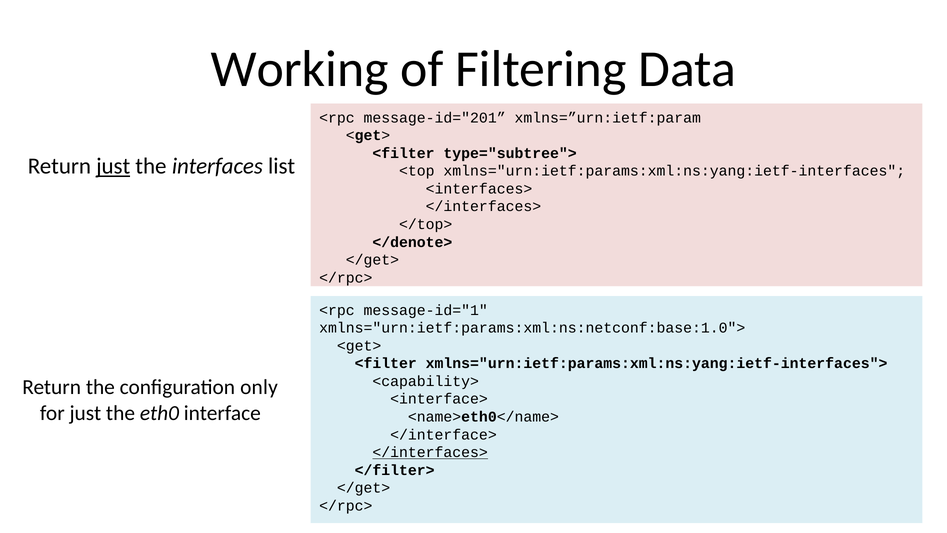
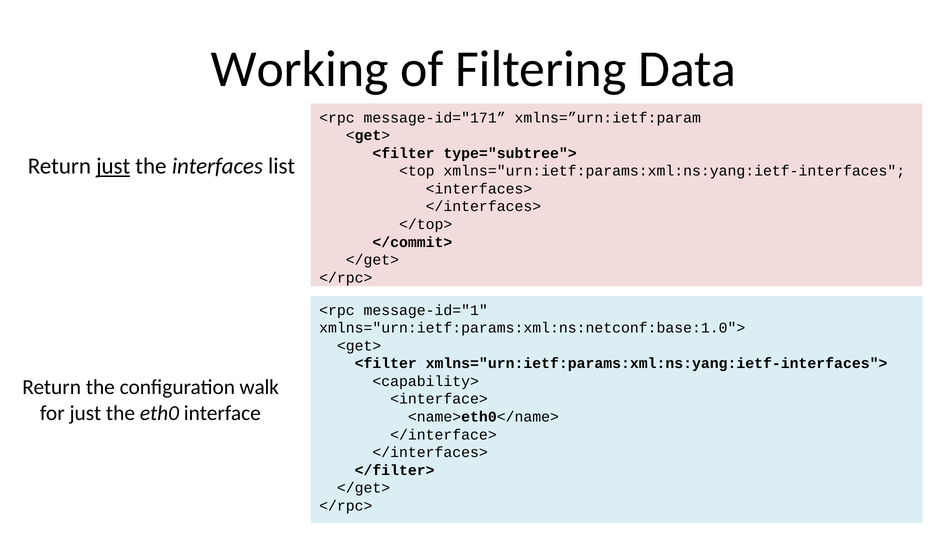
message-id="201: message-id="201 -> message-id="171 (435, 118)
</denote>: </denote> -> </commit> (412, 242)
only: only -> walk (259, 387)
</interfaces> underline: present -> none (430, 452)
